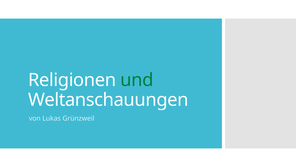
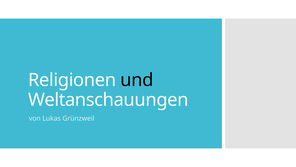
und colour: green -> black (137, 80)
